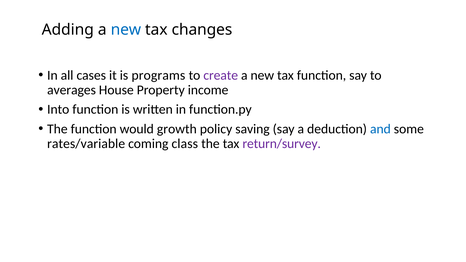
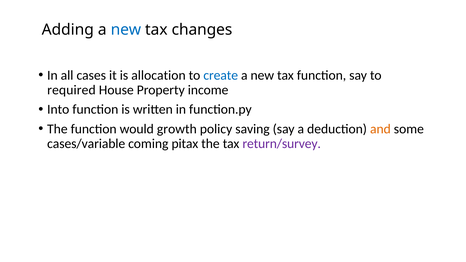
programs: programs -> allocation (158, 75)
create colour: purple -> blue (221, 75)
averages: averages -> required (71, 90)
and colour: blue -> orange (380, 129)
rates/variable: rates/variable -> cases/variable (86, 144)
class: class -> pitax (185, 144)
